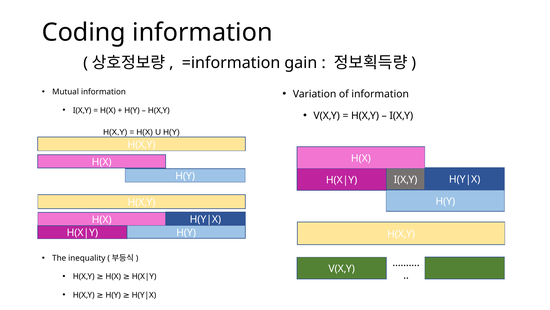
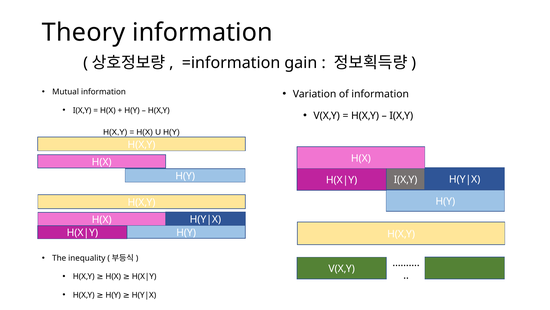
Coding: Coding -> Theory (84, 33)
